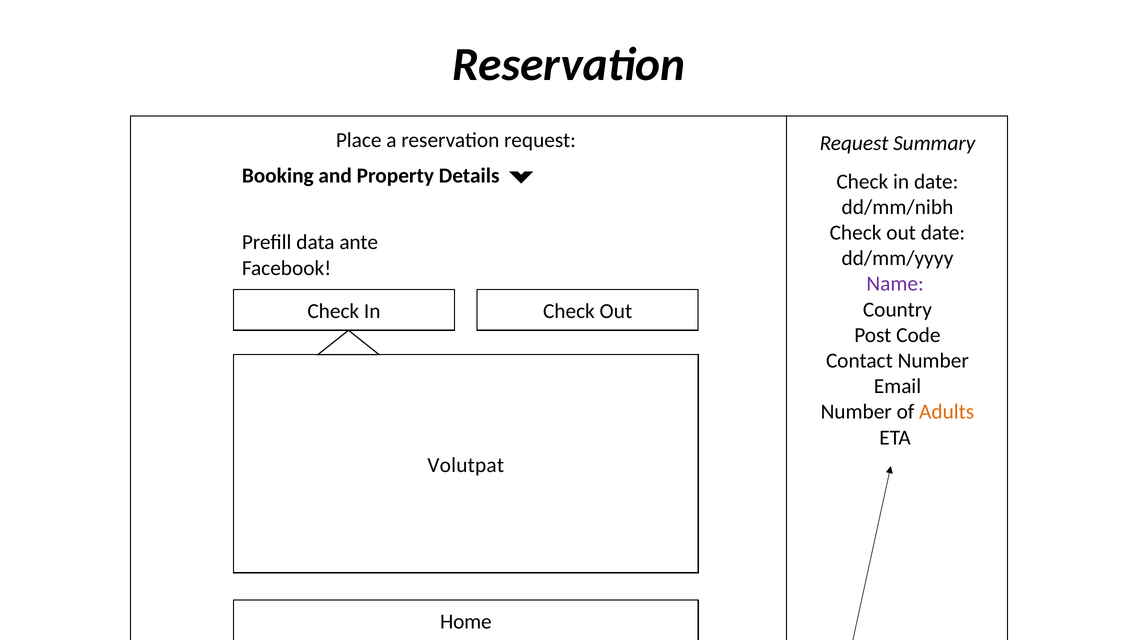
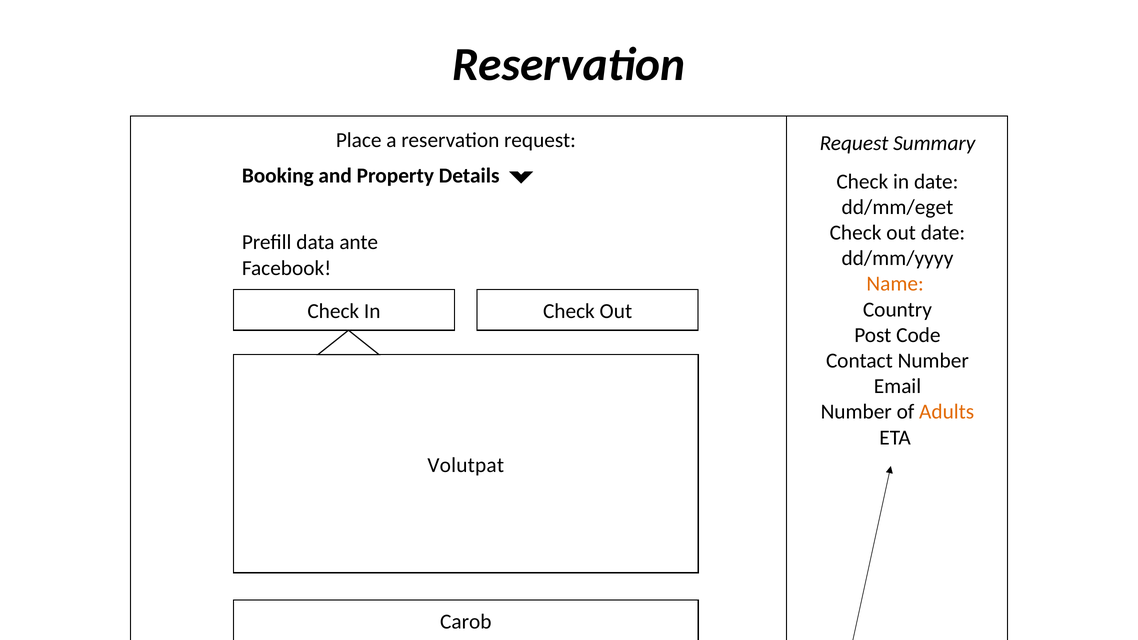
dd/mm/nibh: dd/mm/nibh -> dd/mm/eget (897, 207)
Name colour: purple -> orange (895, 284)
Home: Home -> Carob (466, 622)
